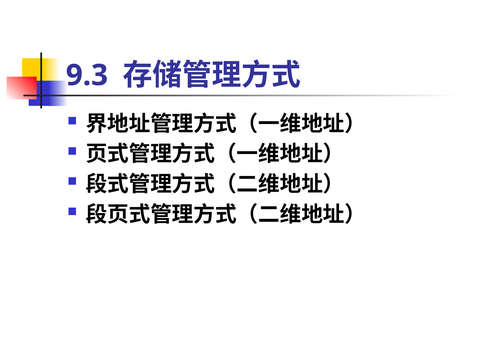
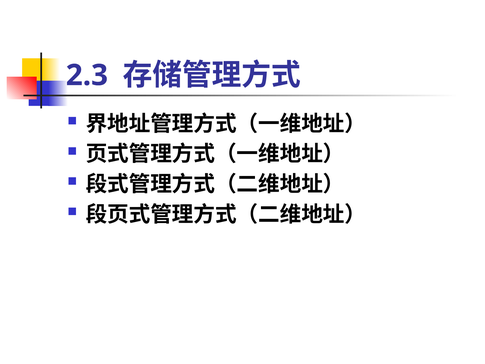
9.3: 9.3 -> 2.3 (87, 75)
